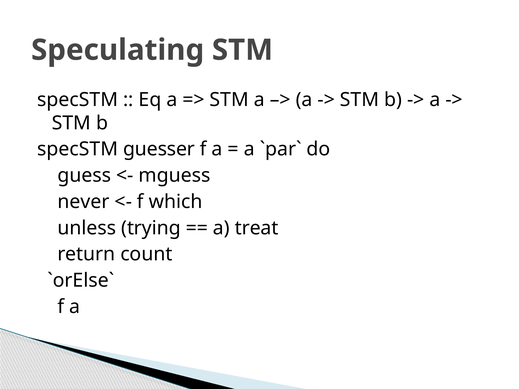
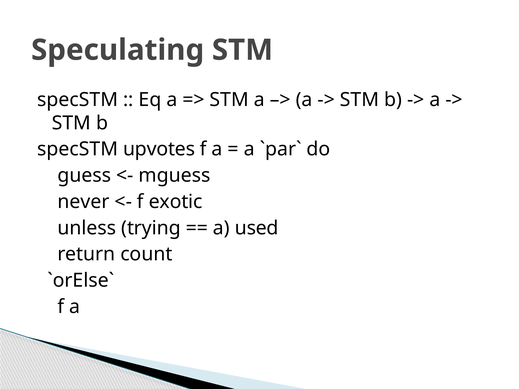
guesser: guesser -> upvotes (159, 149)
which: which -> exotic (176, 202)
treat: treat -> used (257, 228)
